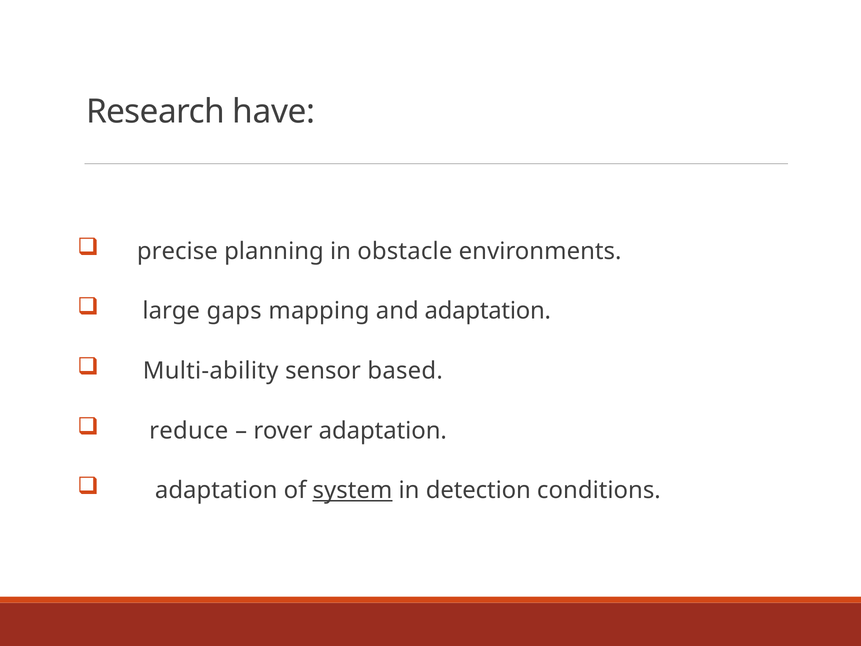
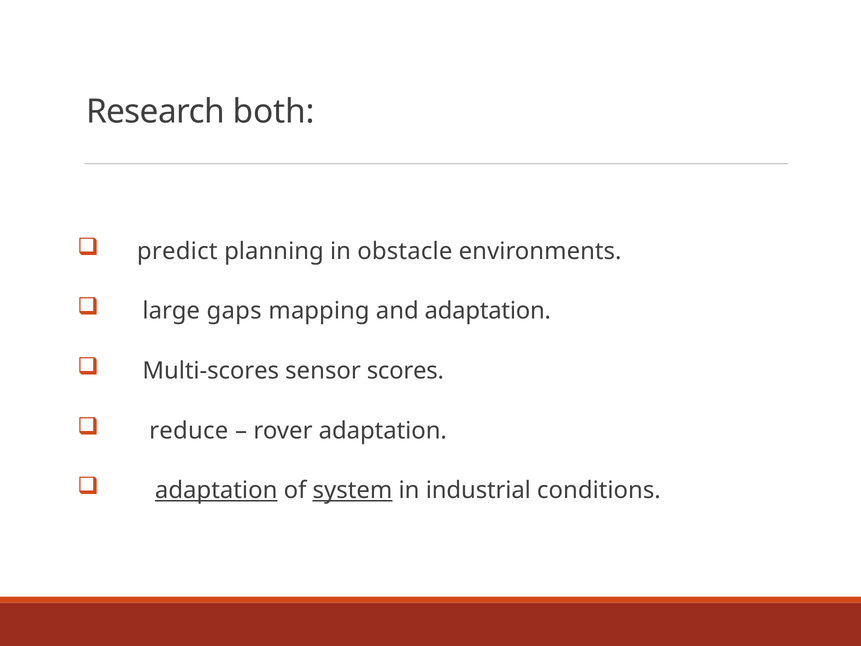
have: have -> both (274, 112)
precise: precise -> predict (177, 251)
Multi-ability: Multi-ability -> Multi-scores (211, 371)
based: based -> scores (405, 371)
adaptation underline: none -> present (216, 490)
detection: detection -> industrial (478, 490)
